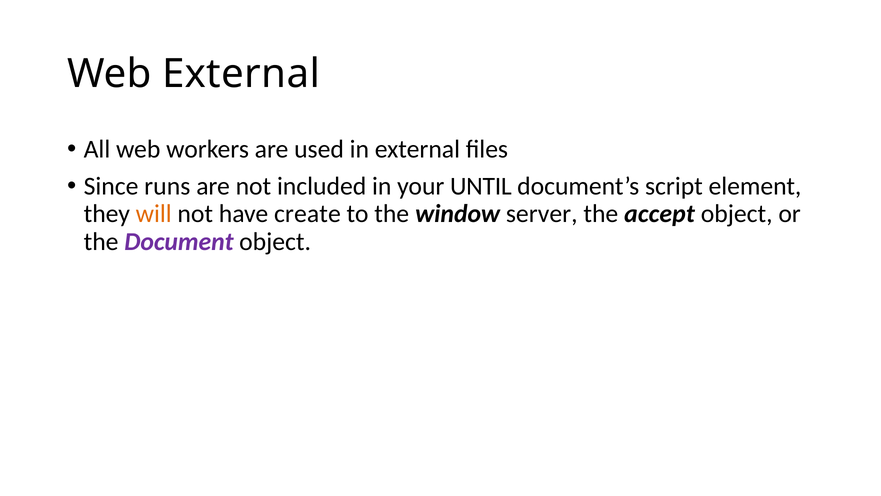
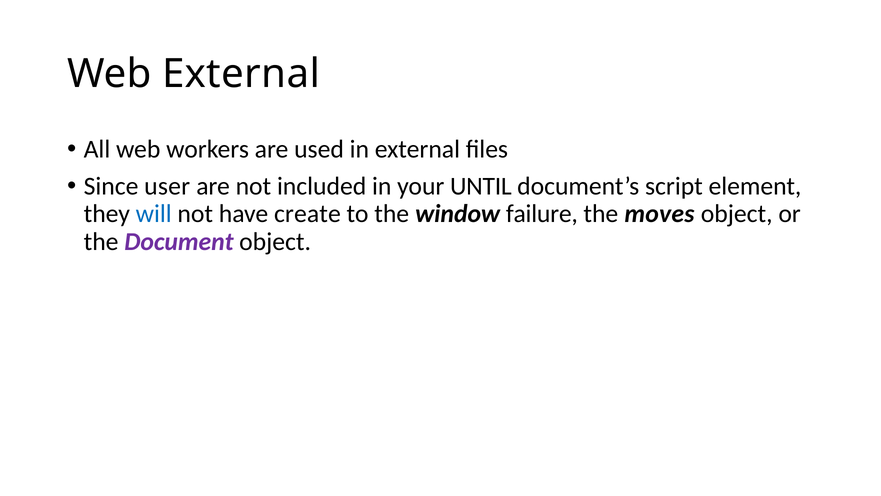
runs: runs -> user (167, 186)
will colour: orange -> blue (154, 214)
server: server -> failure (542, 214)
accept: accept -> moves (659, 214)
